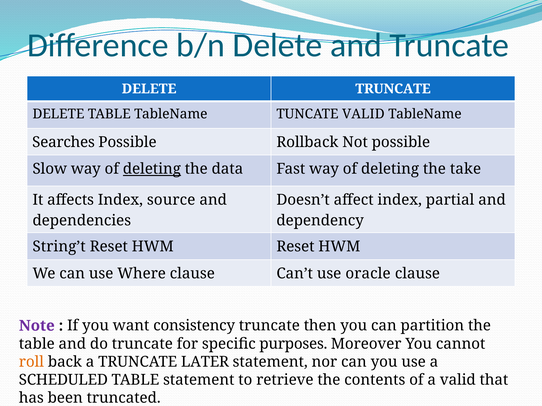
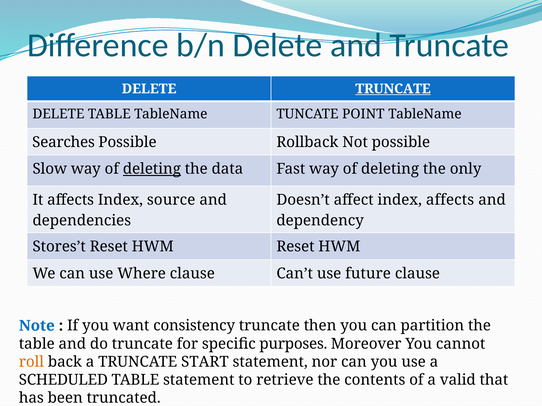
TRUNCATE underline: none -> present (393, 89)
TUNCATE VALID: VALID -> POINT (363, 114)
take: take -> only (466, 169)
index partial: partial -> affects (450, 200)
String’t: String’t -> Stores’t (59, 247)
oracle: oracle -> future (368, 274)
Note colour: purple -> blue (37, 326)
LATER: LATER -> START (205, 362)
